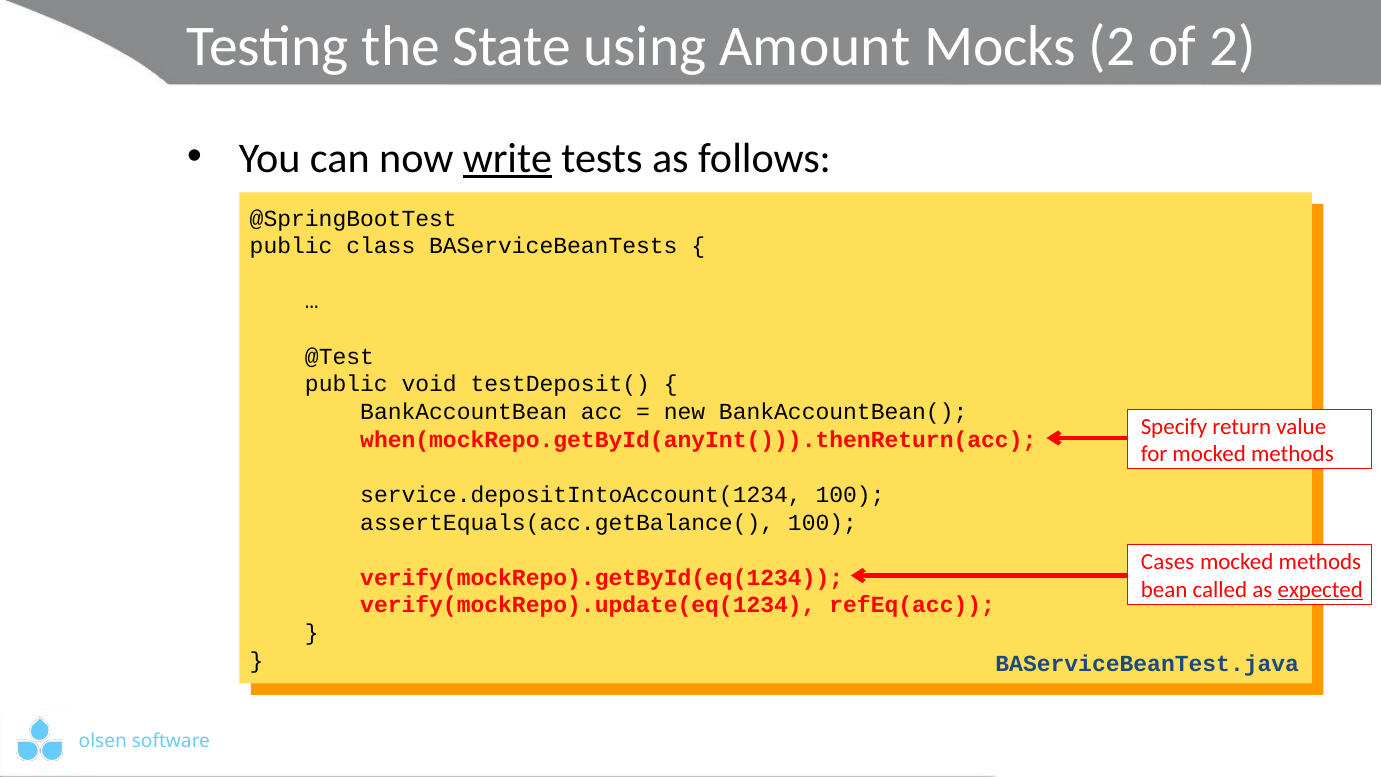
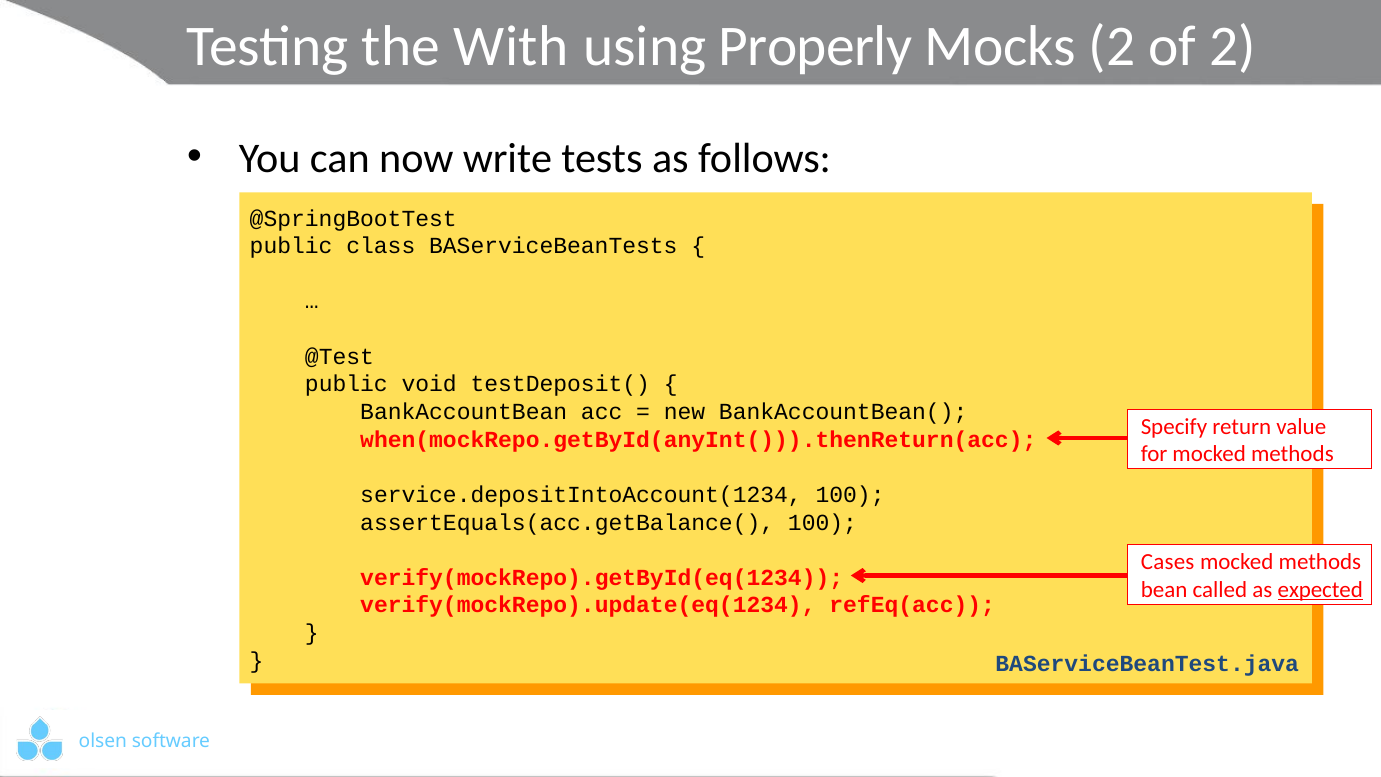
State: State -> With (511, 46)
Amount: Amount -> Properly (816, 46)
write underline: present -> none (507, 158)
